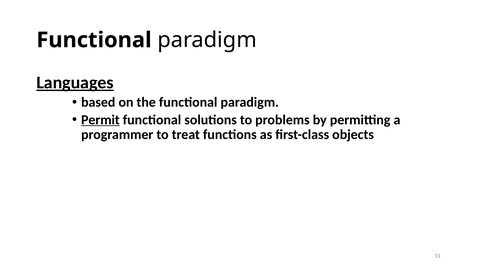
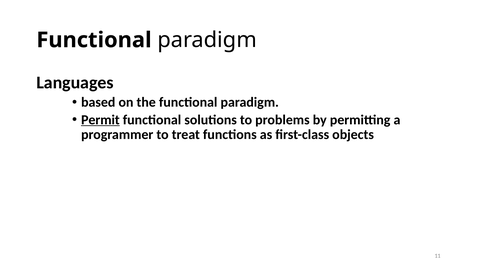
Languages underline: present -> none (75, 83)
